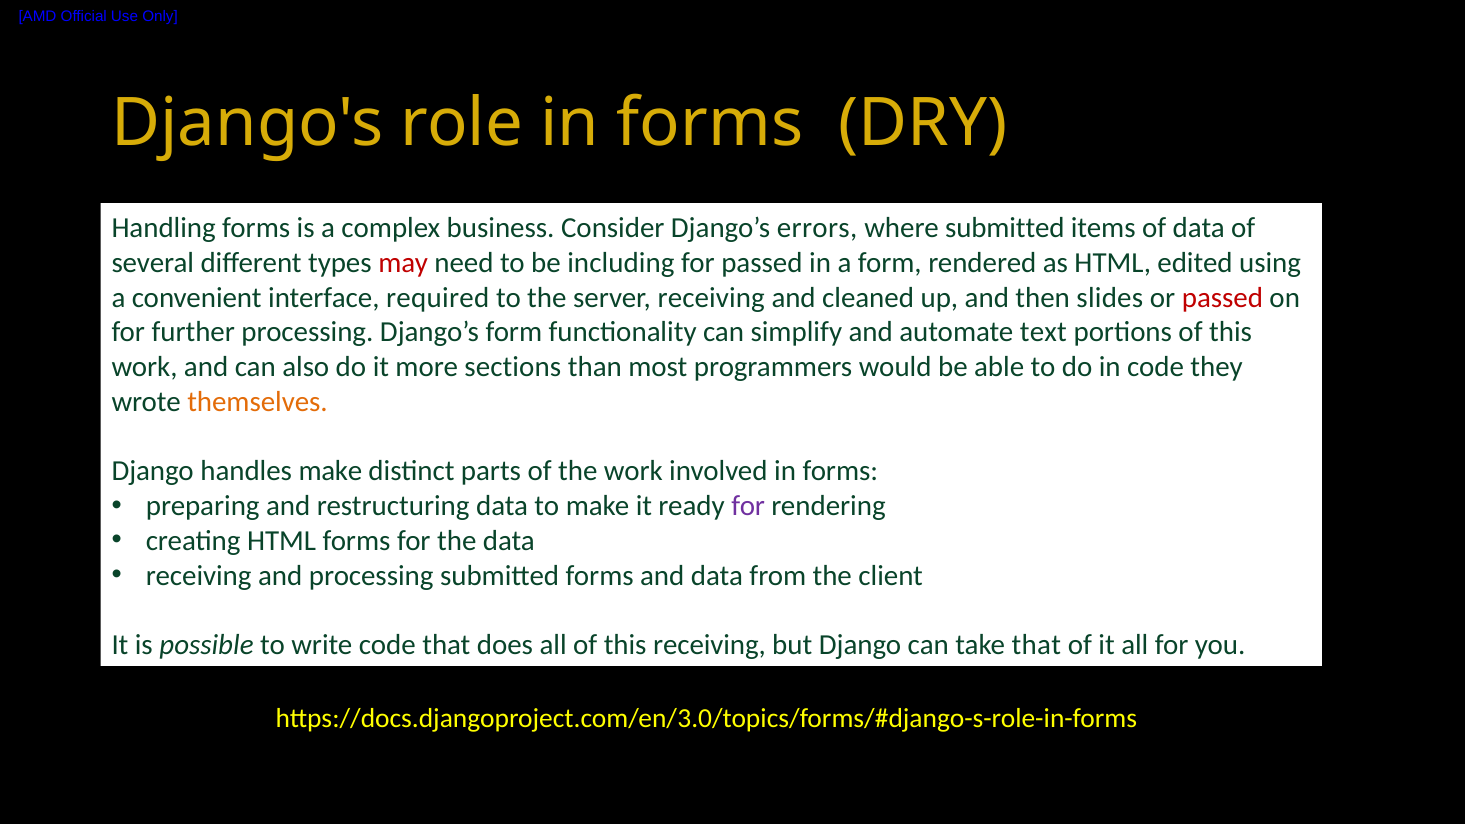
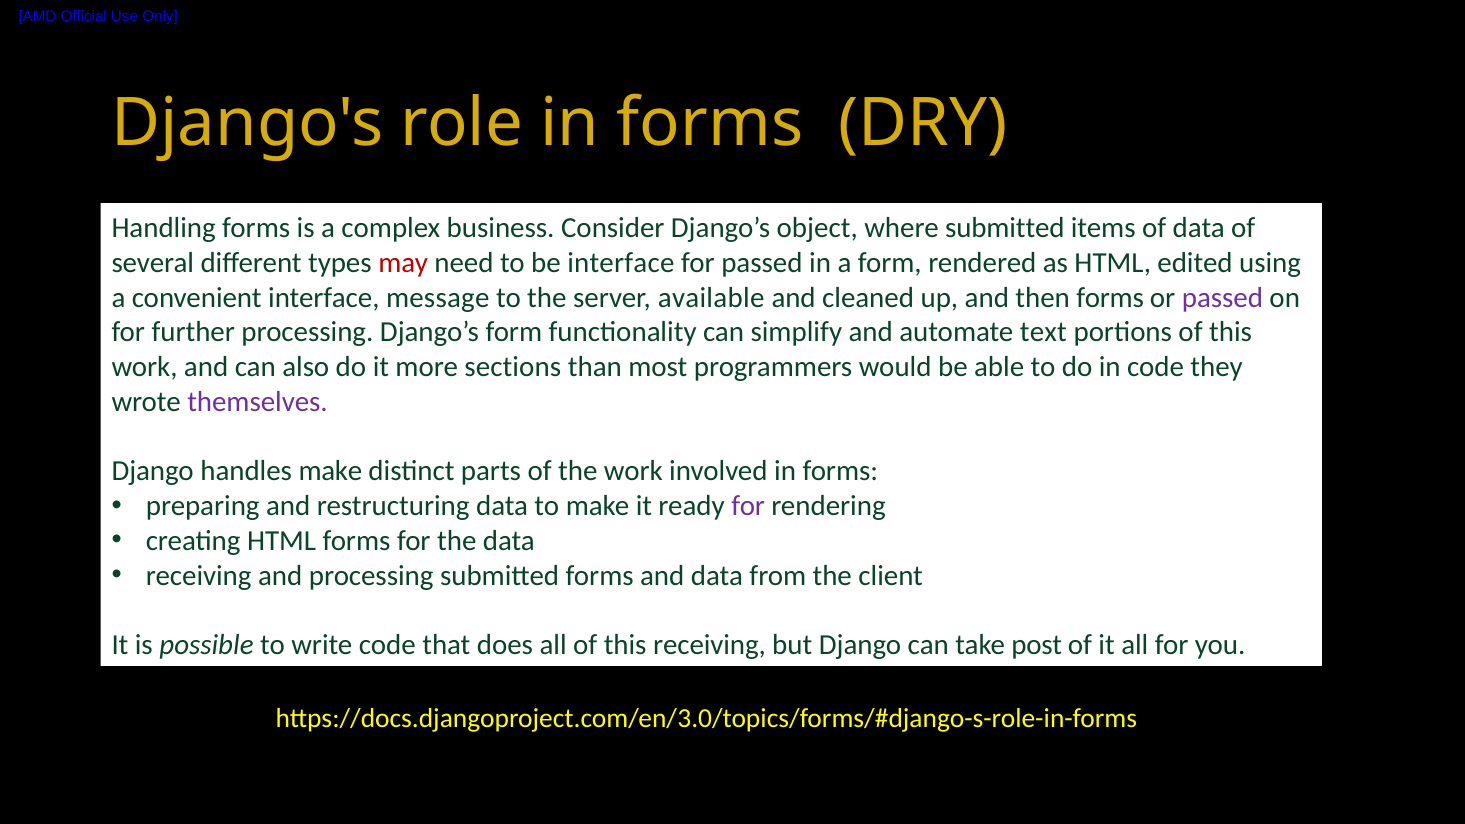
errors: errors -> object (817, 228)
be including: including -> interface (621, 263)
required: required -> message (438, 297)
server receiving: receiving -> available (711, 297)
then slides: slides -> forms (1110, 297)
passed colour: red -> purple (1222, 297)
themselves colour: orange -> purple (258, 402)
take that: that -> post (1037, 645)
